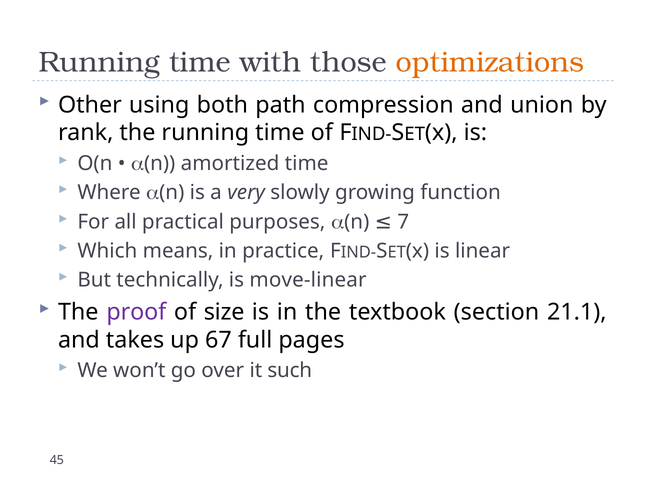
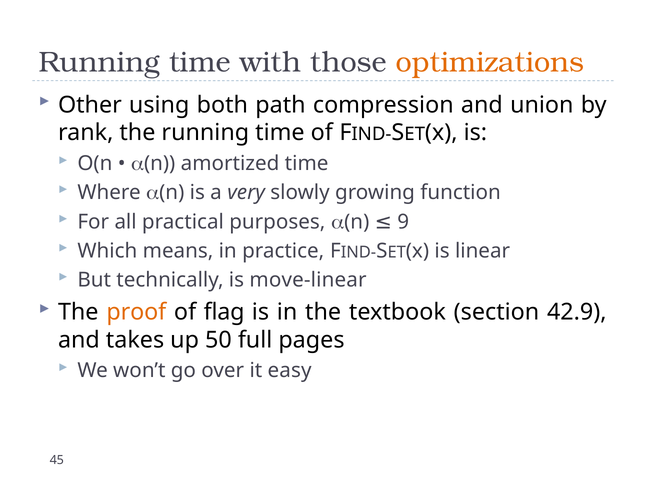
7: 7 -> 9 (403, 222)
proof colour: purple -> orange (136, 312)
size: size -> flag (224, 312)
21.1: 21.1 -> 42.9 (577, 312)
67: 67 -> 50 (218, 340)
such: such -> easy (290, 371)
